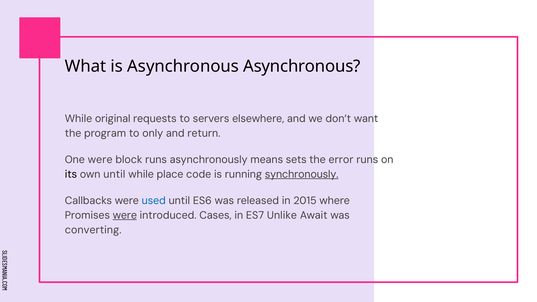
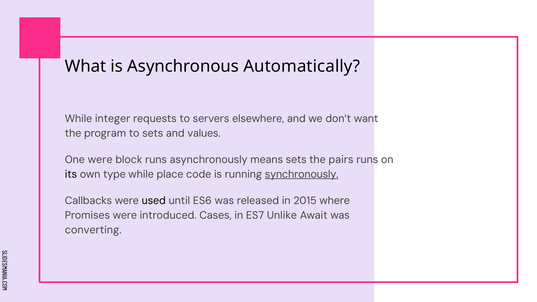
Asynchronous Asynchronous: Asynchronous -> Automatically (302, 66)
original: original -> integer (113, 119)
to only: only -> sets (153, 133)
return: return -> values (204, 133)
error: error -> pairs (341, 160)
own until: until -> type (114, 174)
used colour: blue -> black (154, 201)
were underline: present -> none (125, 215)
